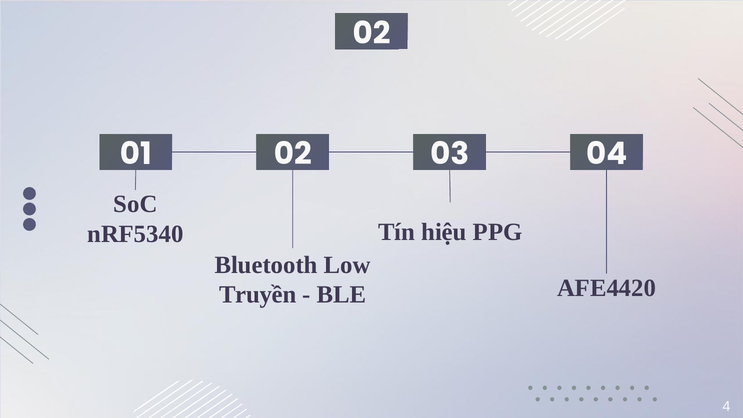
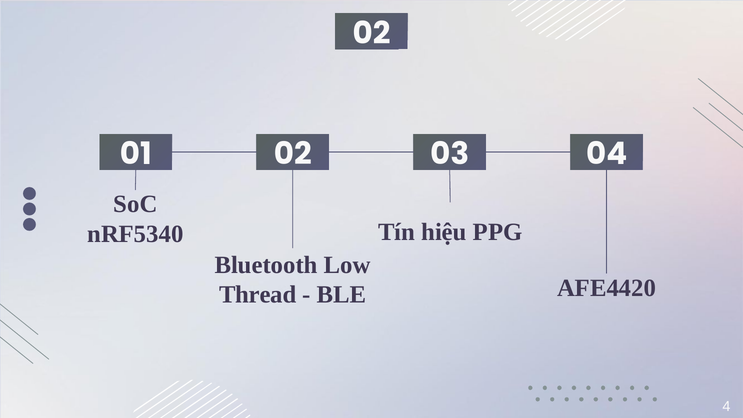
Truyền: Truyền -> Thread (258, 295)
